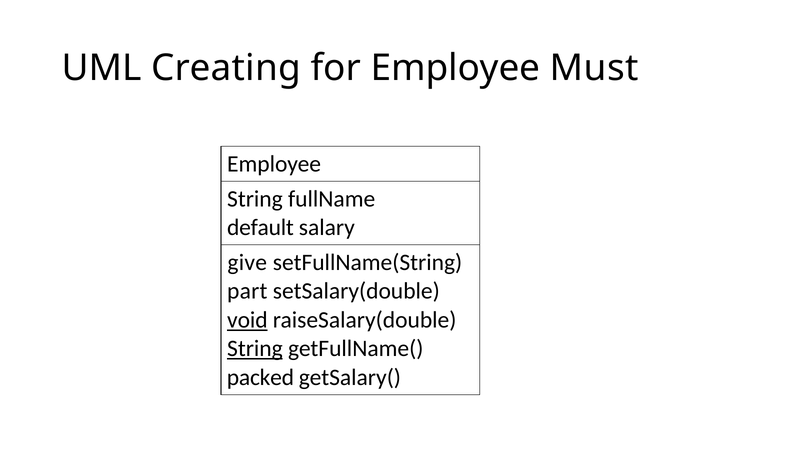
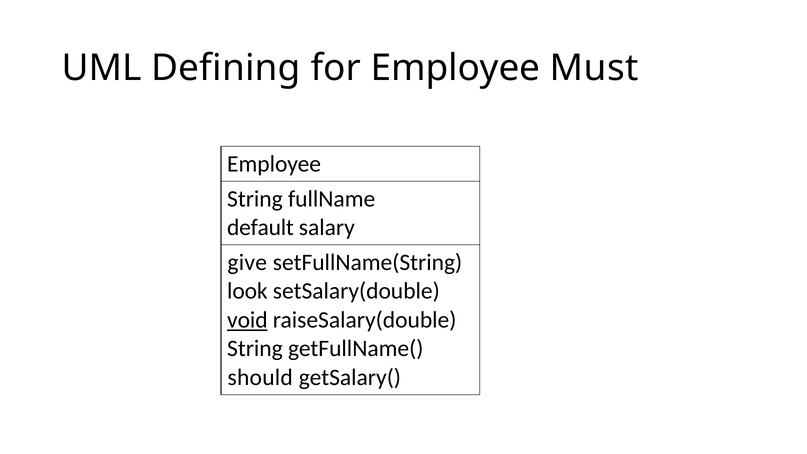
Creating: Creating -> Defining (226, 68)
part: part -> look (247, 291)
String underline: present -> none (255, 349)
packed: packed -> should (260, 377)
